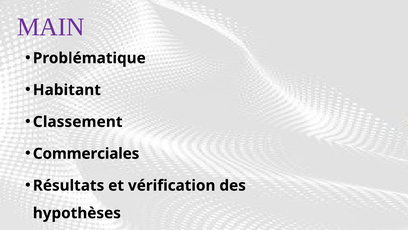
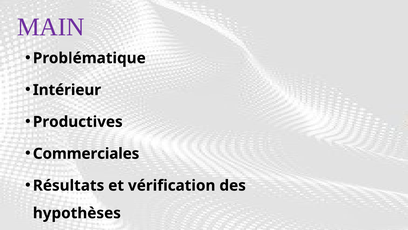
Habitant: Habitant -> Intérieur (67, 90)
Classement: Classement -> Productives (78, 122)
